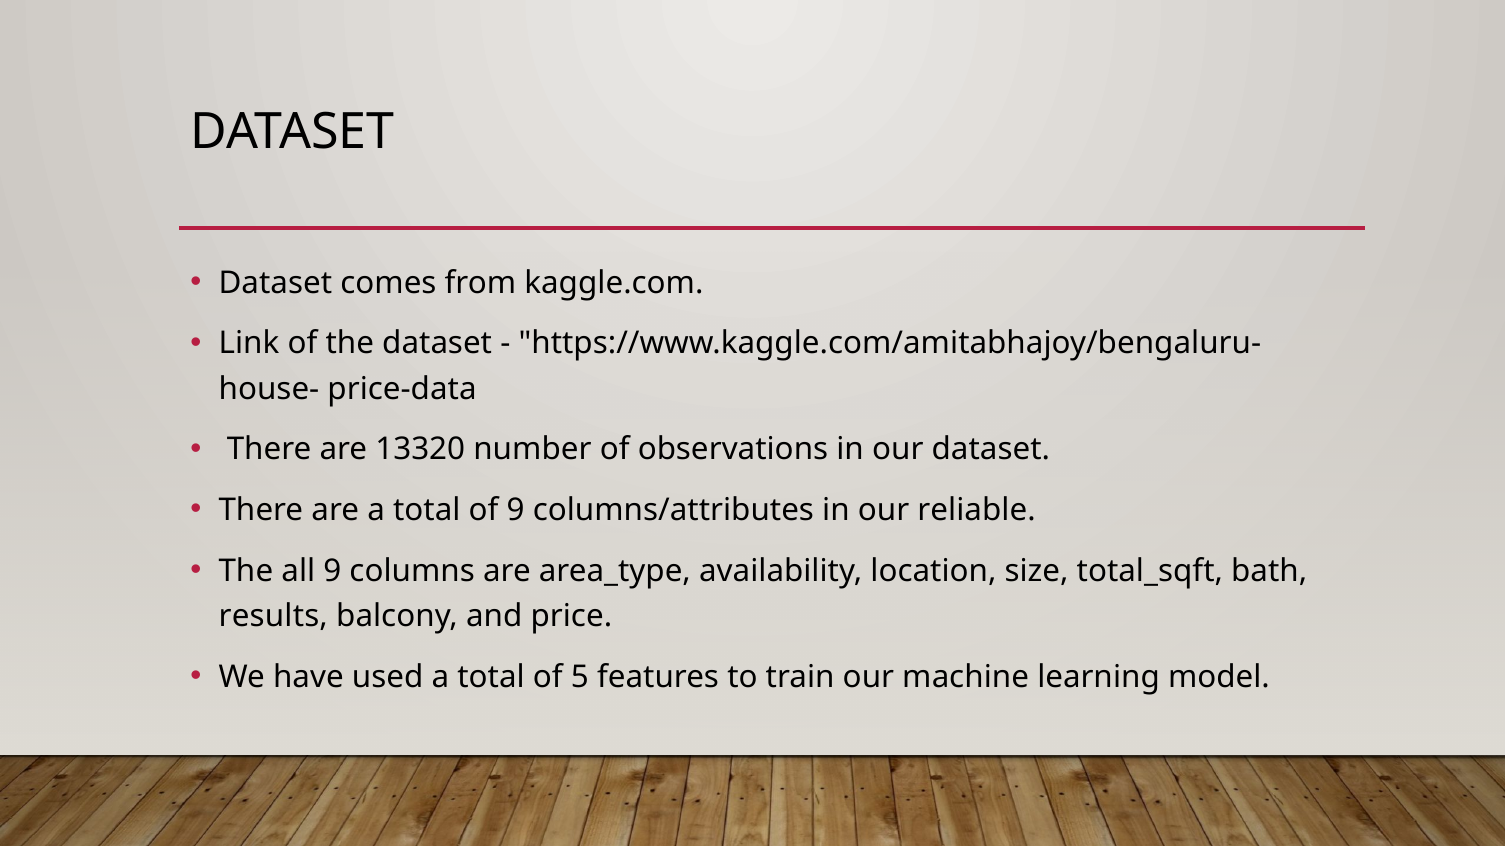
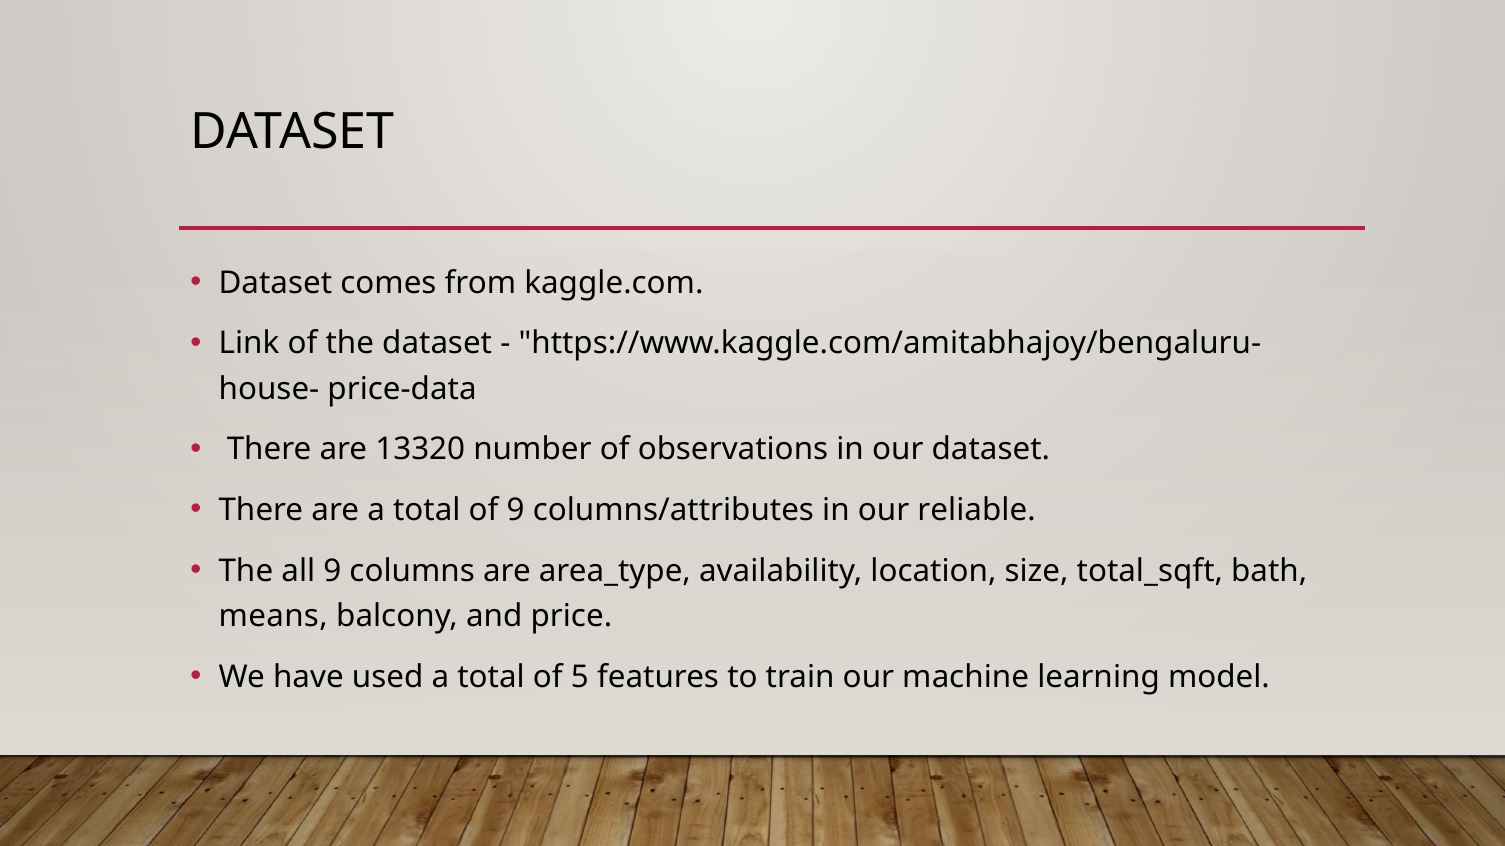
results: results -> means (273, 617)
